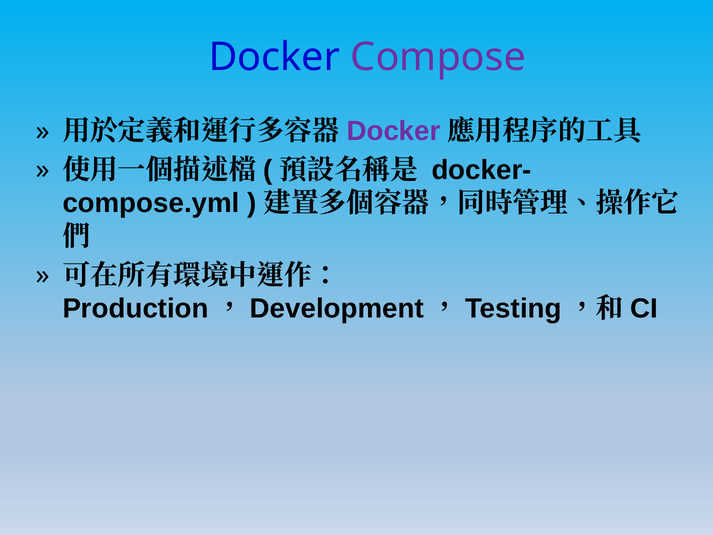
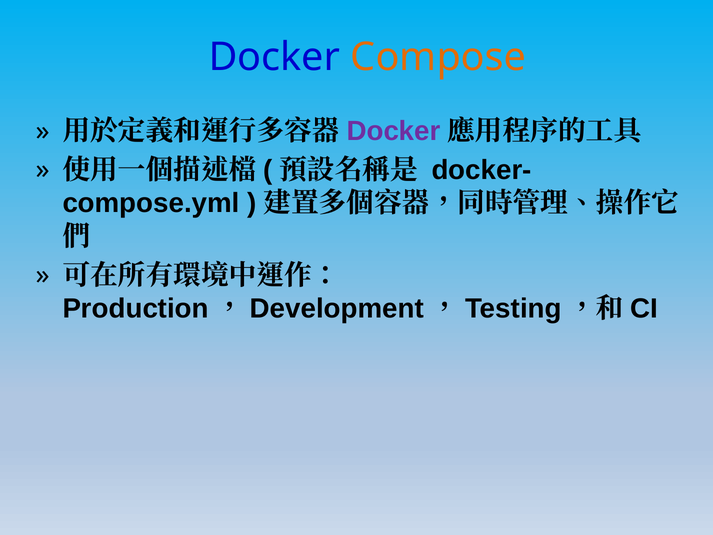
Compose colour: purple -> orange (438, 57)
